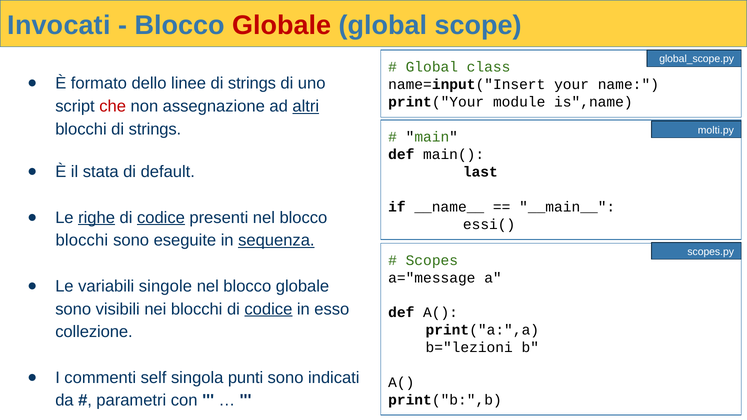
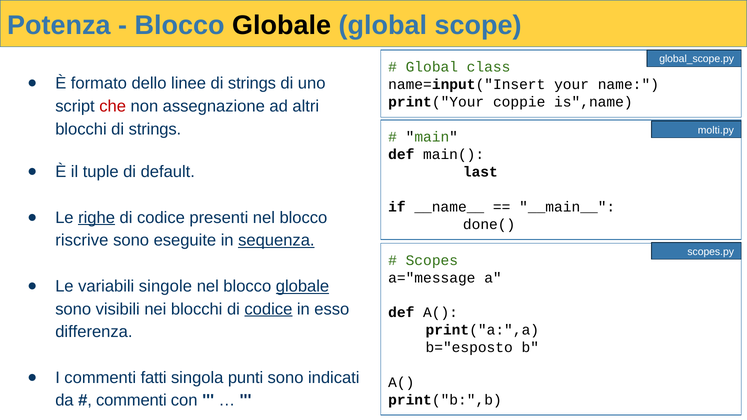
Invocati: Invocati -> Potenza (59, 26)
Globale colour: red -> black (282, 26)
module: module -> coppie (519, 102)
altri underline: present -> none (306, 106)
stata: stata -> tuple (101, 172)
codice underline: present -> none (161, 218)
essi(: essi( -> done( (489, 224)
blocchi: blocchi -> riscrive (82, 241)
globale underline: none -> present (303, 286)
collezione: collezione -> differenza (94, 332)
b="lezioni: b="lezioni -> b="esposto (469, 348)
self: self -> fatti (154, 378)
parametri: parametri -> commenti (131, 401)
